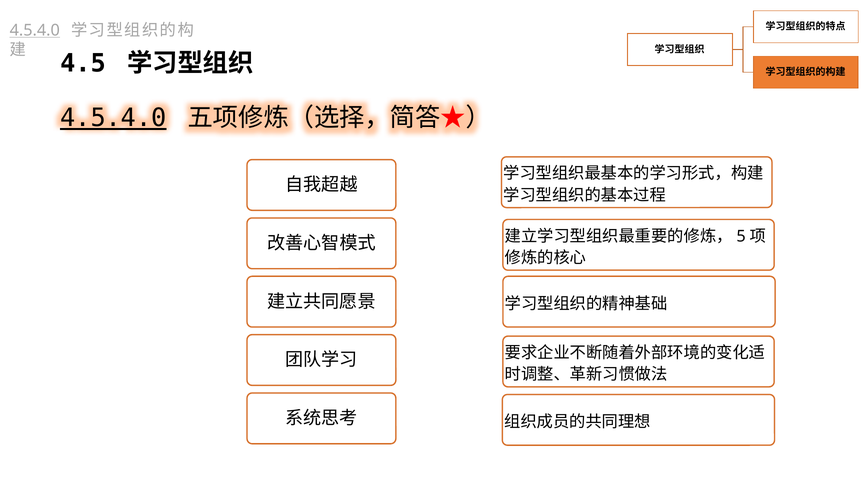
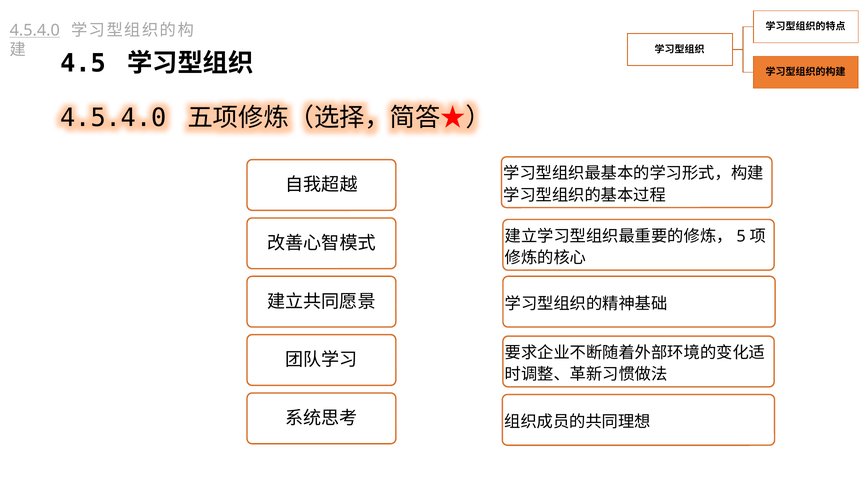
4.5.4.0 underline: present -> none (113, 118)
